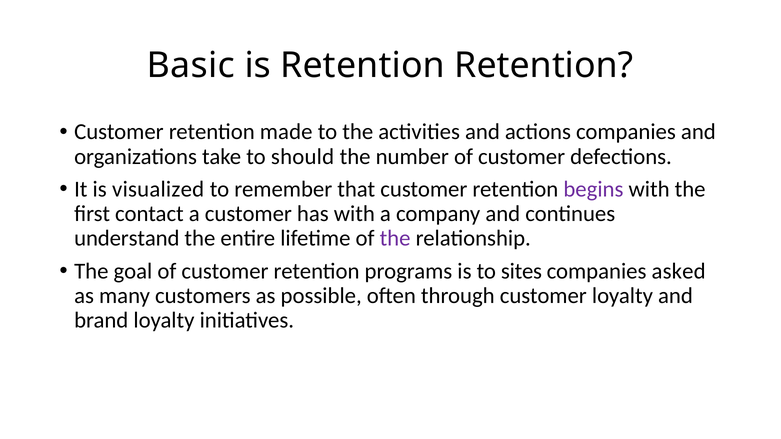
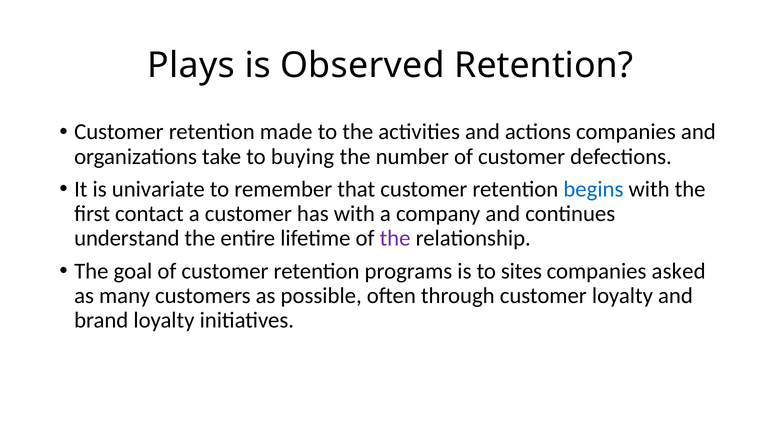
Basic: Basic -> Plays (191, 66)
is Retention: Retention -> Observed (363, 66)
should: should -> buying (303, 157)
visualized: visualized -> univariate (158, 189)
begins colour: purple -> blue (593, 189)
